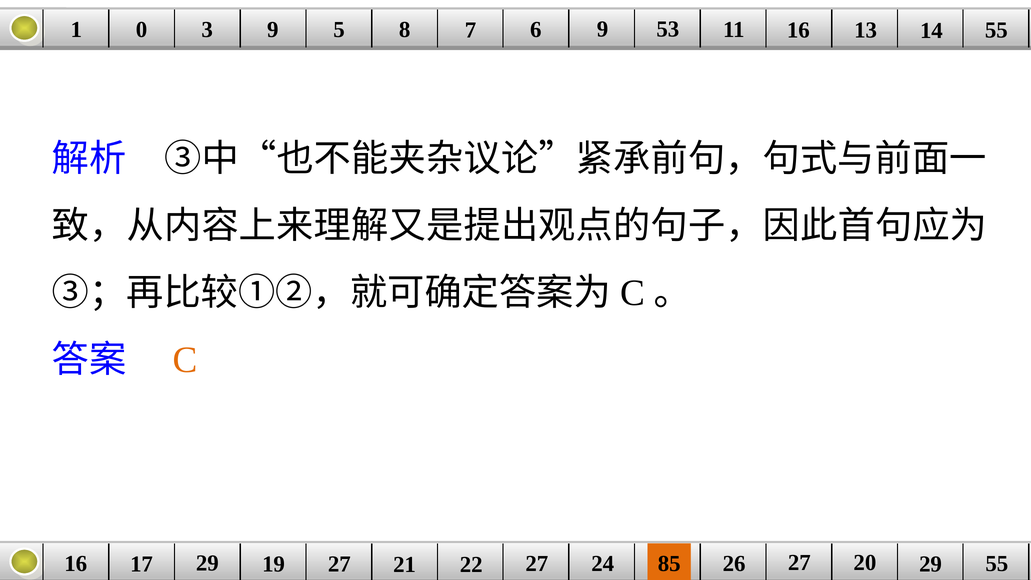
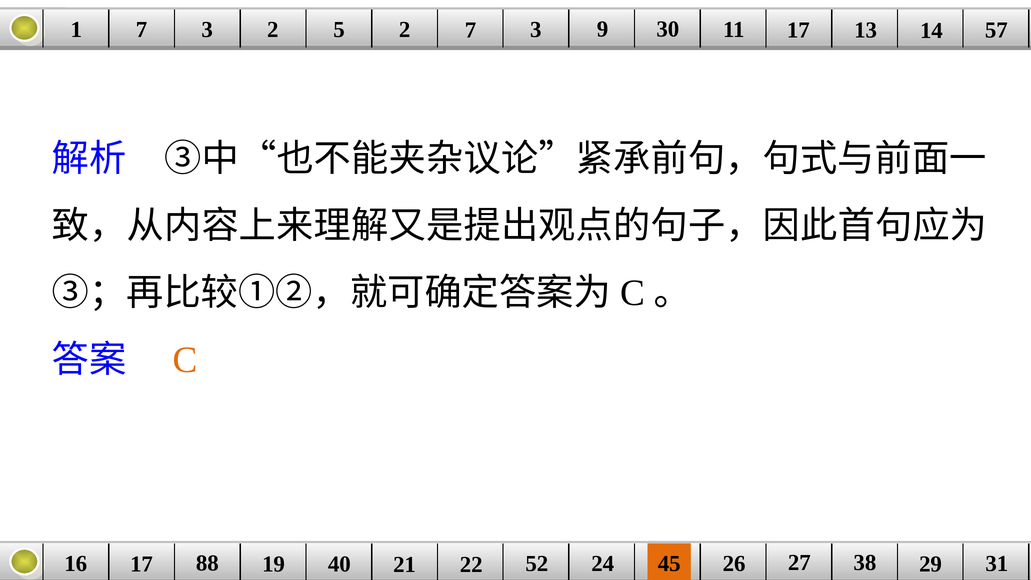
1 0: 0 -> 7 (141, 30)
3 9: 9 -> 2 (273, 30)
5 8: 8 -> 2 (405, 30)
6: 6 -> 3 (536, 30)
53: 53 -> 30 (668, 29)
11 16: 16 -> 17 (798, 30)
14 55: 55 -> 57 (996, 30)
16 55: 55 -> 31 (997, 564)
17 29: 29 -> 88 (207, 563)
19 27: 27 -> 40 (339, 564)
22 27: 27 -> 52 (537, 564)
85: 85 -> 45 (669, 564)
20: 20 -> 38 (865, 563)
